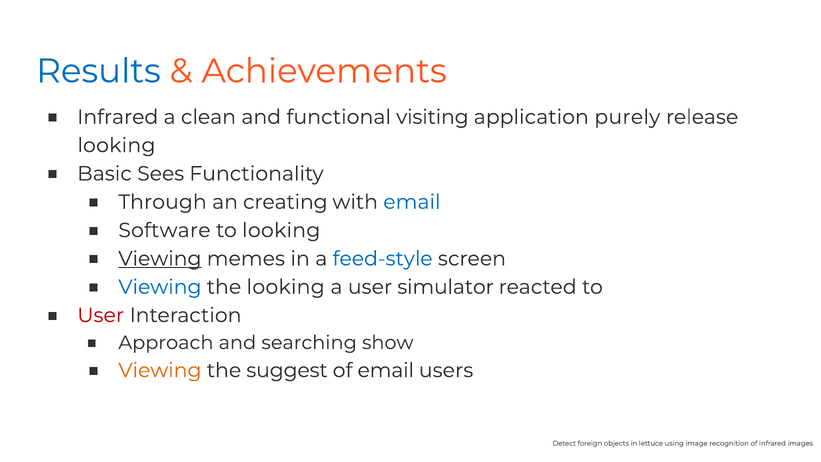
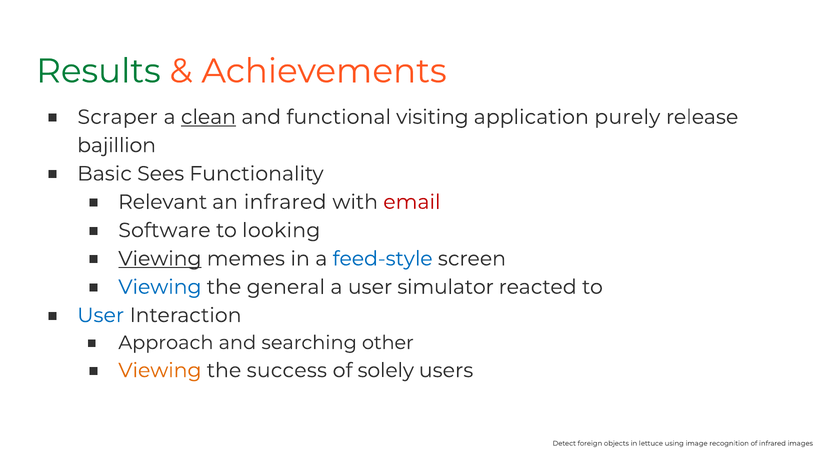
Results colour: blue -> green (98, 71)
Infrared: Infrared -> Scraper (118, 117)
clean underline: none -> present (208, 117)
looking: looking -> bajillion (117, 145)
Through: Through -> Relevant (163, 202)
an creating: creating -> infrared (285, 202)
email colour: blue -> red (412, 202)
the looking: looking -> general (286, 287)
User colour: red -> blue (101, 315)
show: show -> other (388, 343)
suggest: suggest -> success (287, 370)
of email: email -> solely (386, 370)
